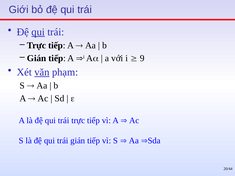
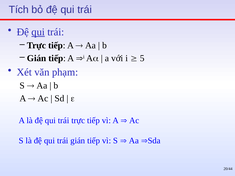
Giới: Giới -> Tích (19, 10)
9: 9 -> 5 (142, 58)
văn underline: present -> none (42, 72)
